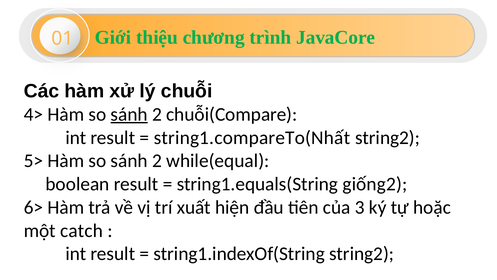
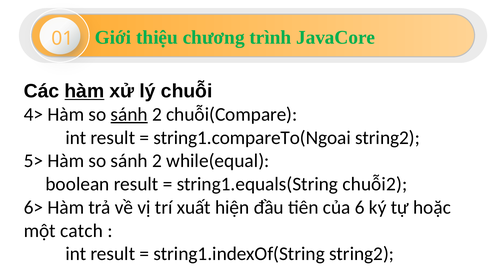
hàm underline: none -> present (84, 91)
string1.compareTo(Nhất: string1.compareTo(Nhất -> string1.compareTo(Ngoai (252, 137)
giống2: giống2 -> chuỗi2 (375, 184)
3: 3 -> 6 (360, 207)
